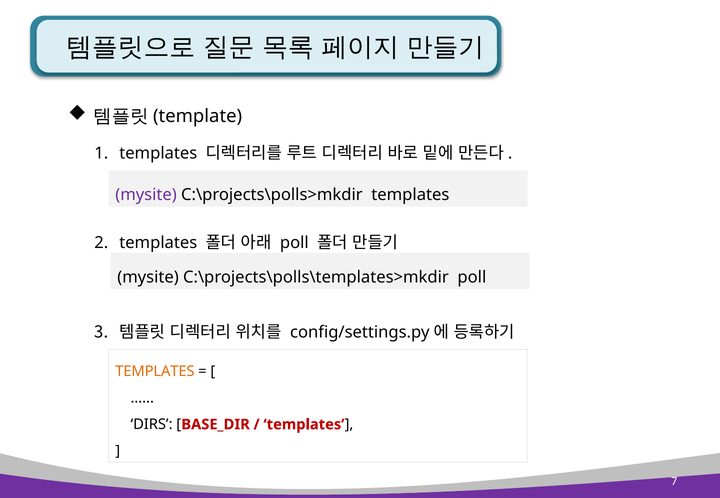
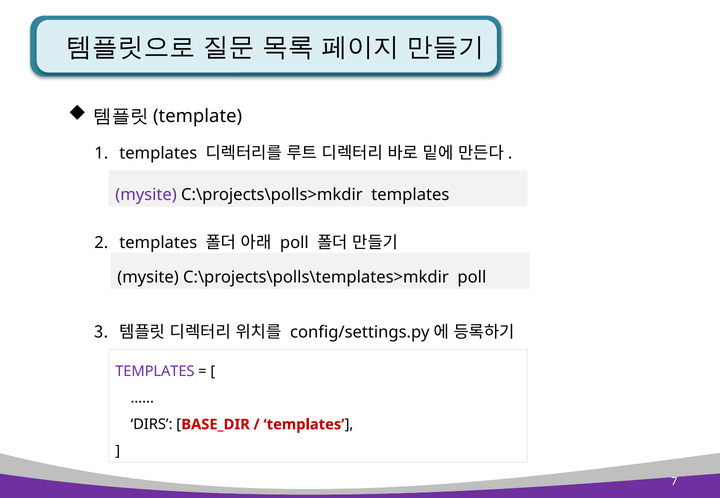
TEMPLATES colour: orange -> purple (155, 372)
